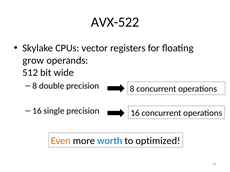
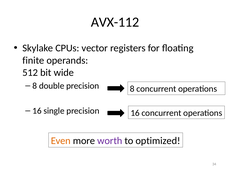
AVX-522: AVX-522 -> AVX-112 (115, 22)
grow: grow -> finite (33, 61)
worth colour: blue -> purple (110, 141)
